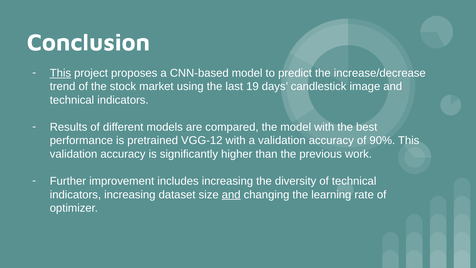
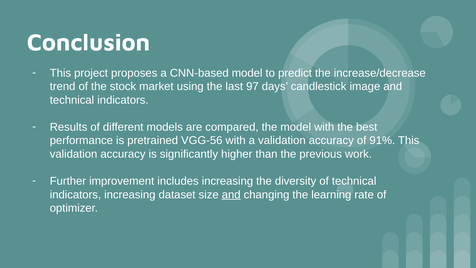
This underline: present -> none (60, 73)
19: 19 -> 97 (252, 87)
VGG-12: VGG-12 -> VGG-56 (202, 140)
90%: 90% -> 91% (382, 140)
